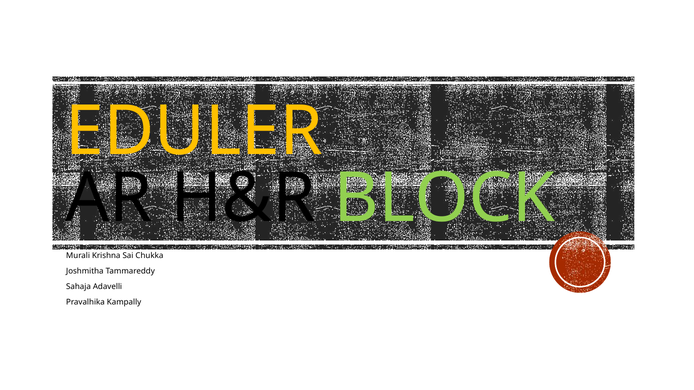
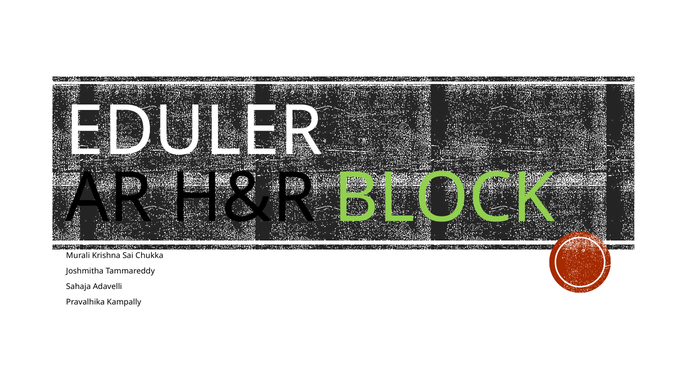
EDULER colour: yellow -> white (194, 132)
